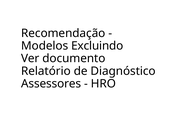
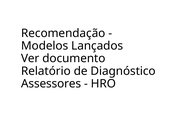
Excluindo: Excluindo -> Lançados (97, 46)
